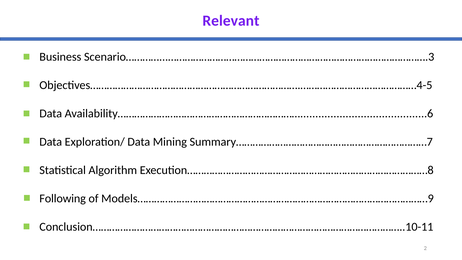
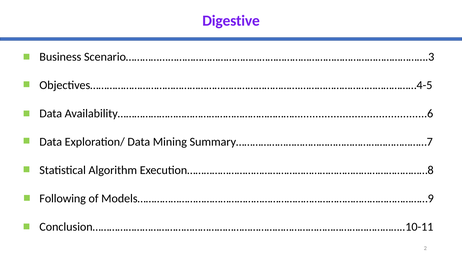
Relevant: Relevant -> Digestive (231, 21)
